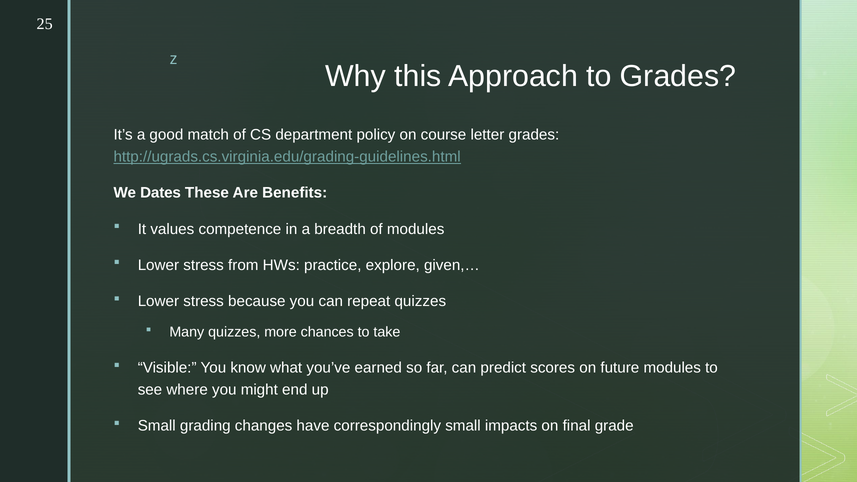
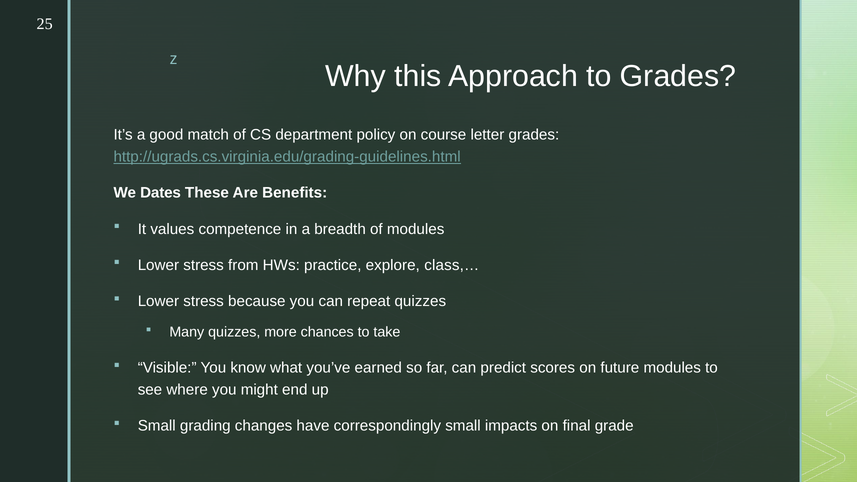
given,…: given,… -> class,… (452, 265)
